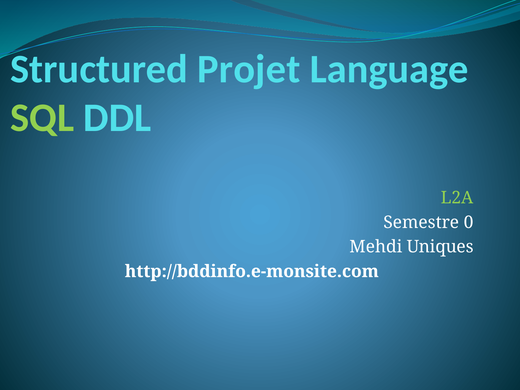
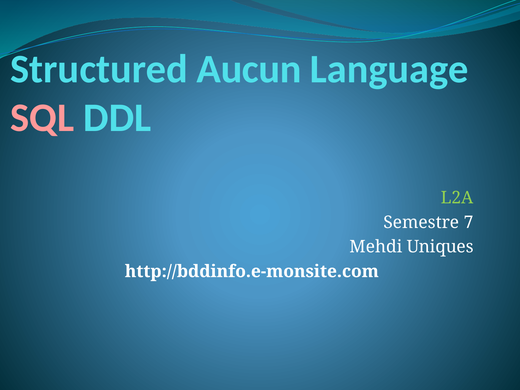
Projet: Projet -> Aucun (249, 69)
SQL colour: light green -> pink (42, 118)
0: 0 -> 7 (469, 222)
